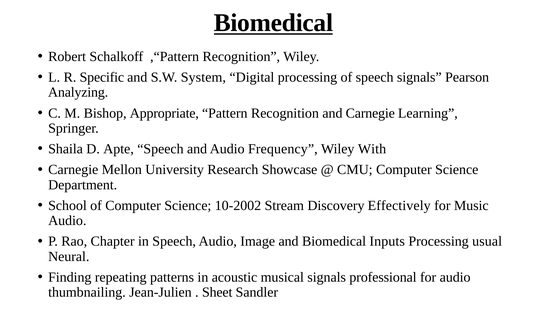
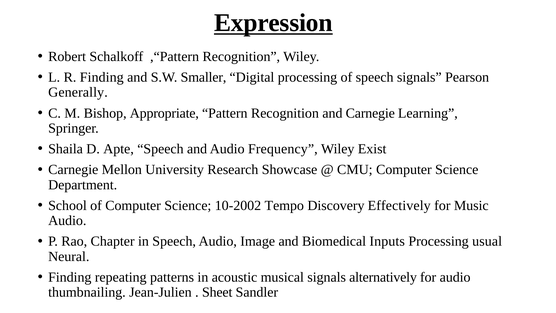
Biomedical: Biomedical -> Expression (273, 23)
R Specific: Specific -> Finding (102, 77)
System: System -> Smaller (204, 77)
Analyzing: Analyzing -> Generally (78, 92)
With: With -> Exist (372, 149)
Stream: Stream -> Tempo (284, 205)
professional: professional -> alternatively (383, 277)
